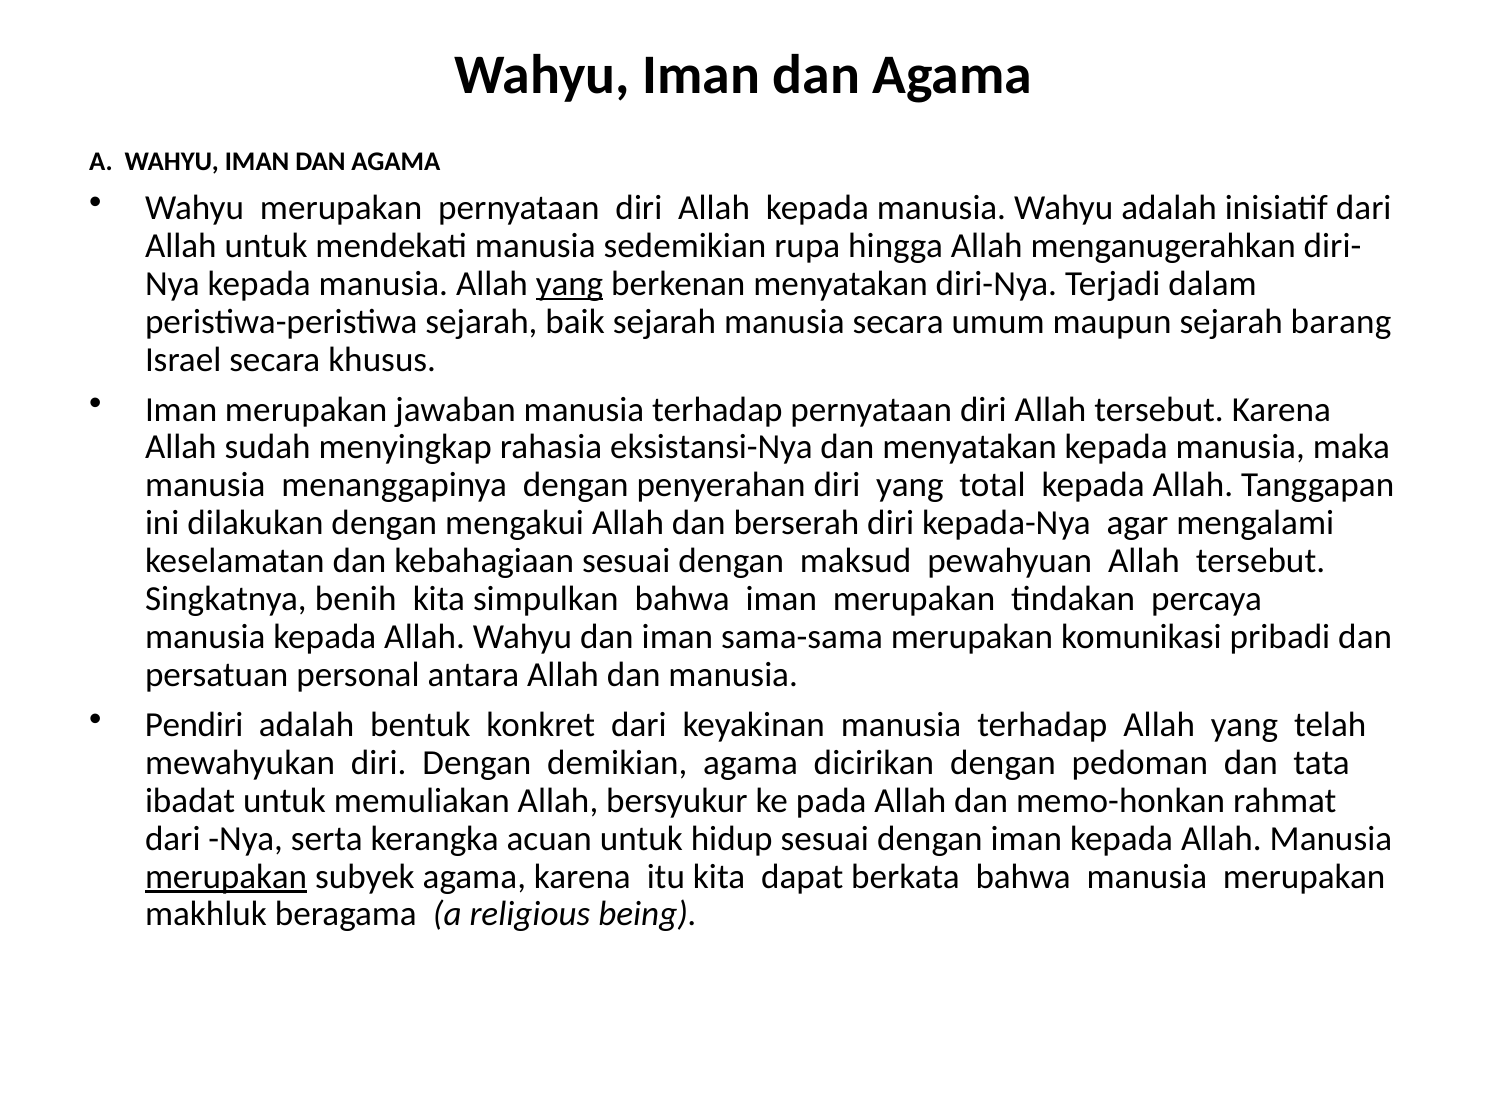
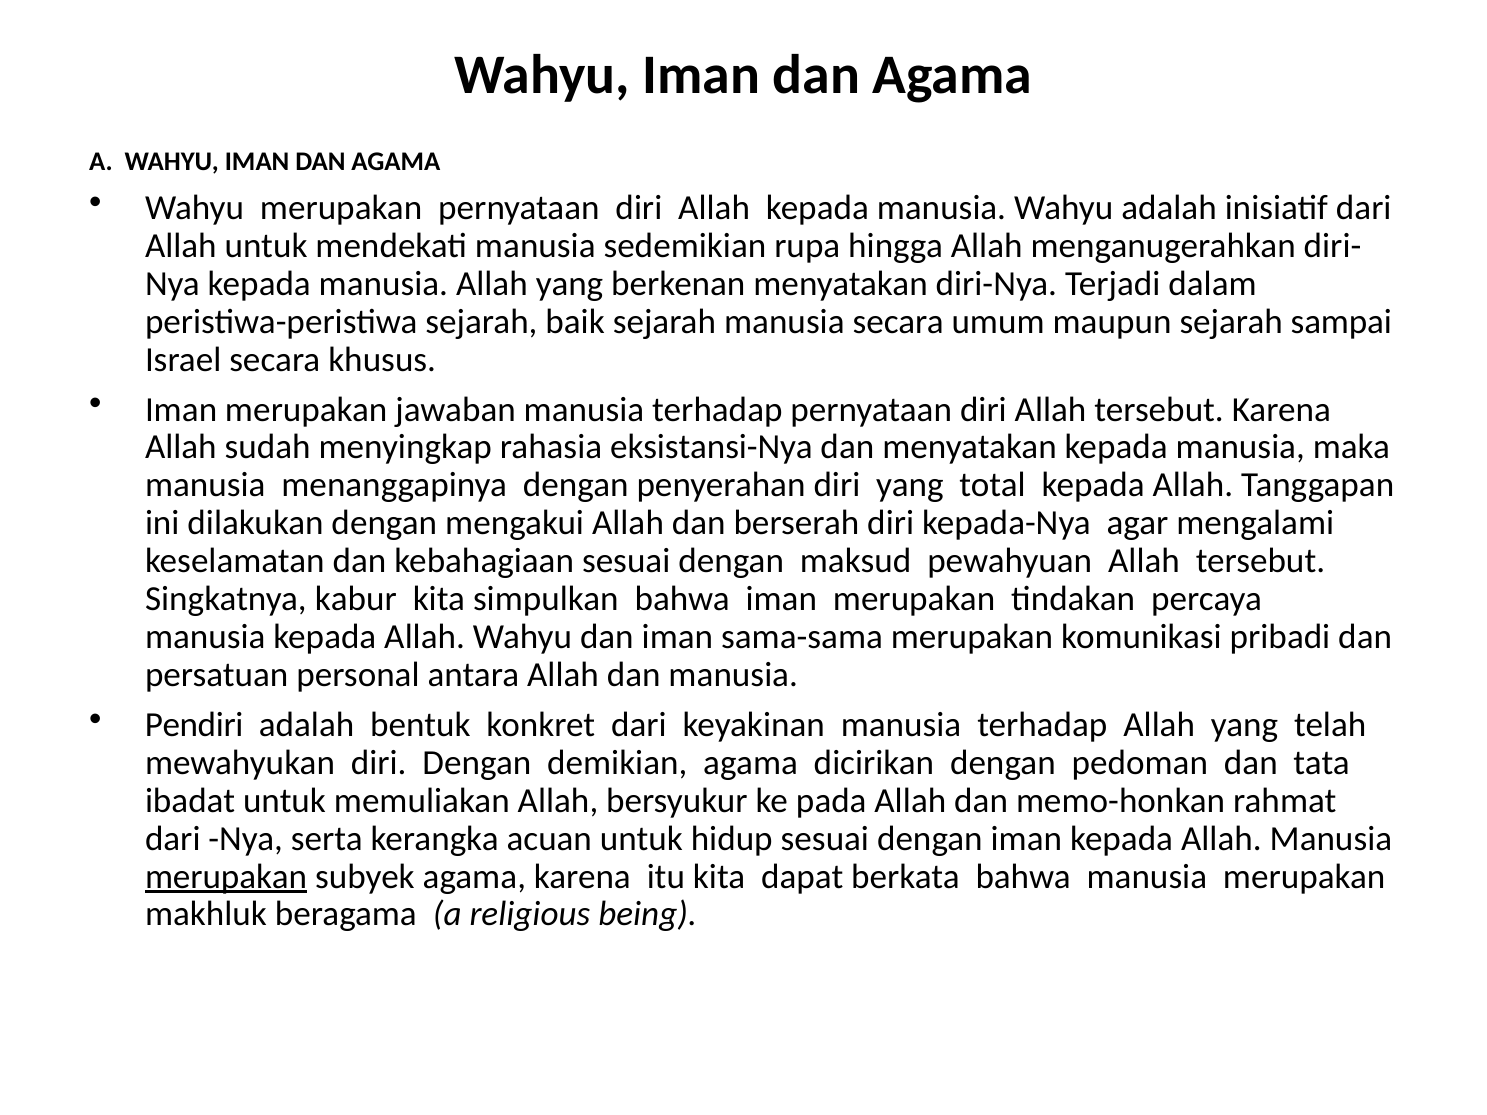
yang underline: present -> none (569, 284)
barang: barang -> sampai (1341, 322)
benih: benih -> kabur (356, 599)
